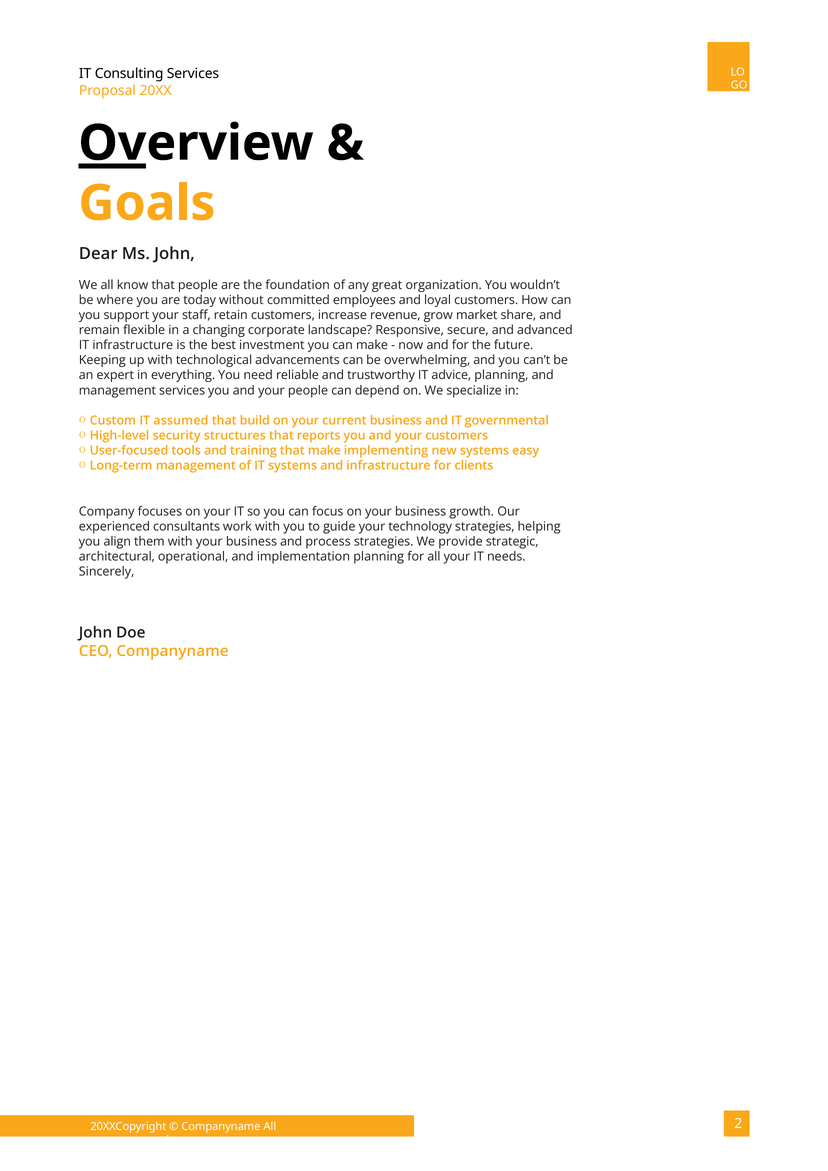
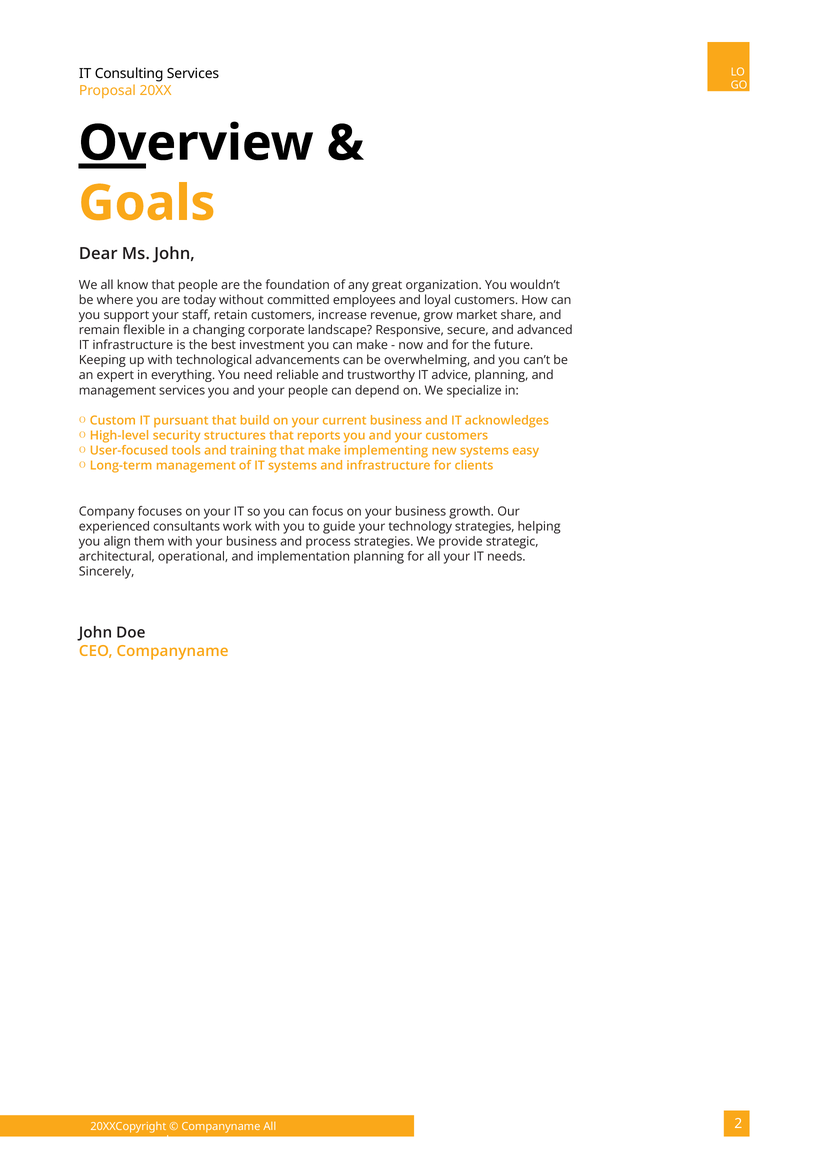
assumed: assumed -> pursuant (181, 421)
governmental: governmental -> acknowledges (507, 421)
